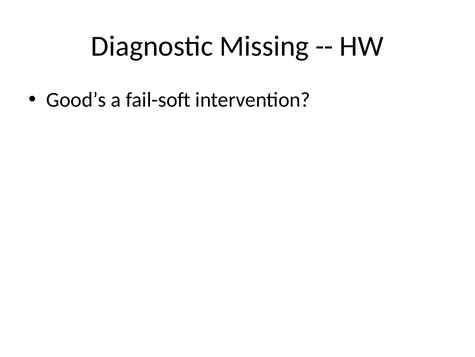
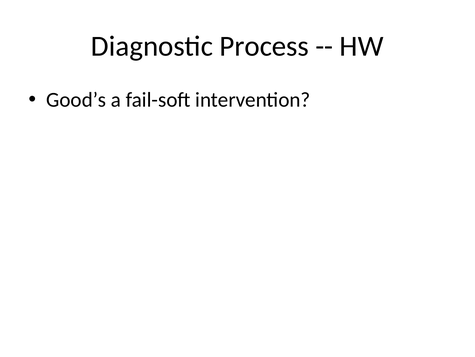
Missing: Missing -> Process (264, 46)
